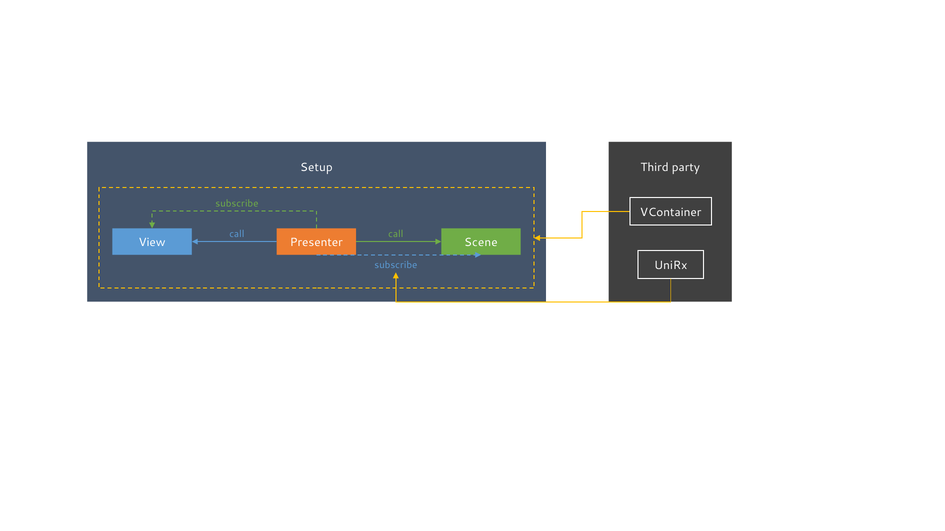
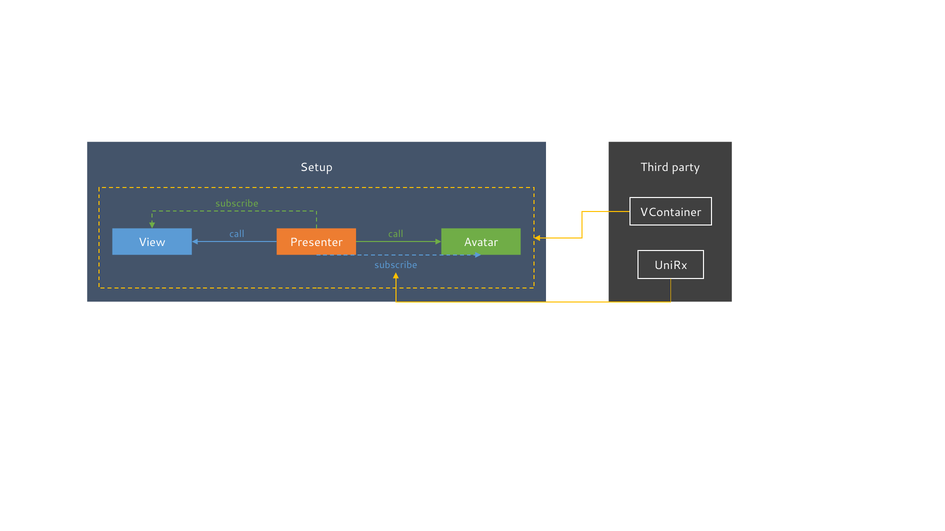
Scene: Scene -> Avatar (481, 243)
